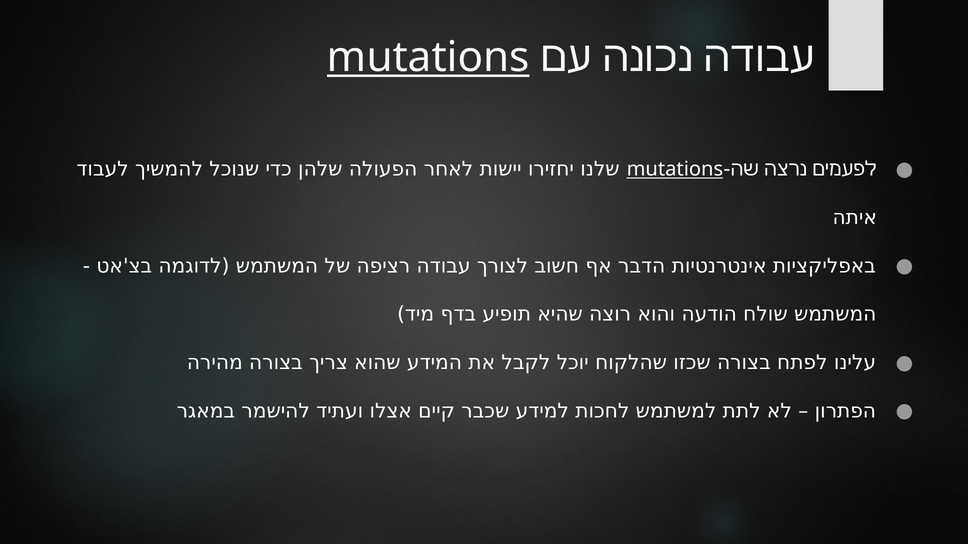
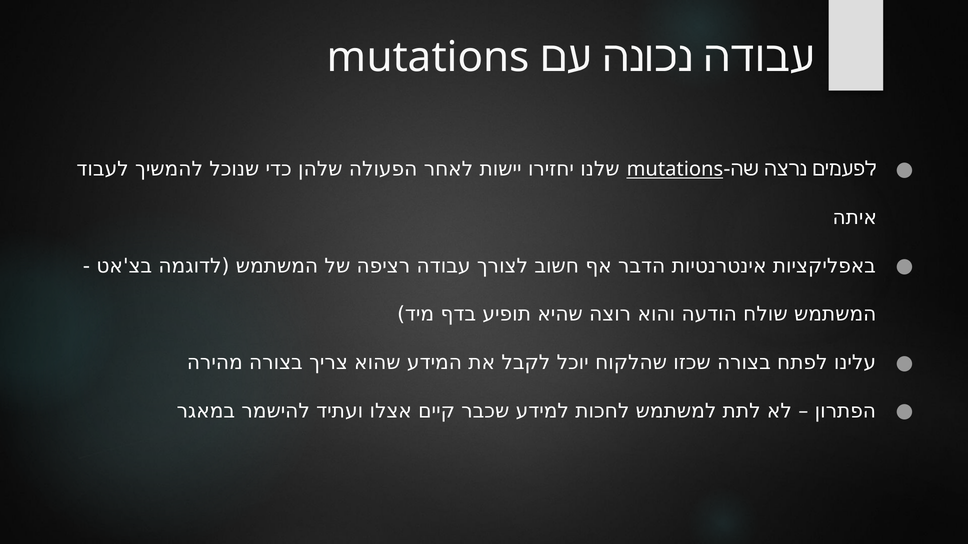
mutations underline: present -> none (428, 57)
